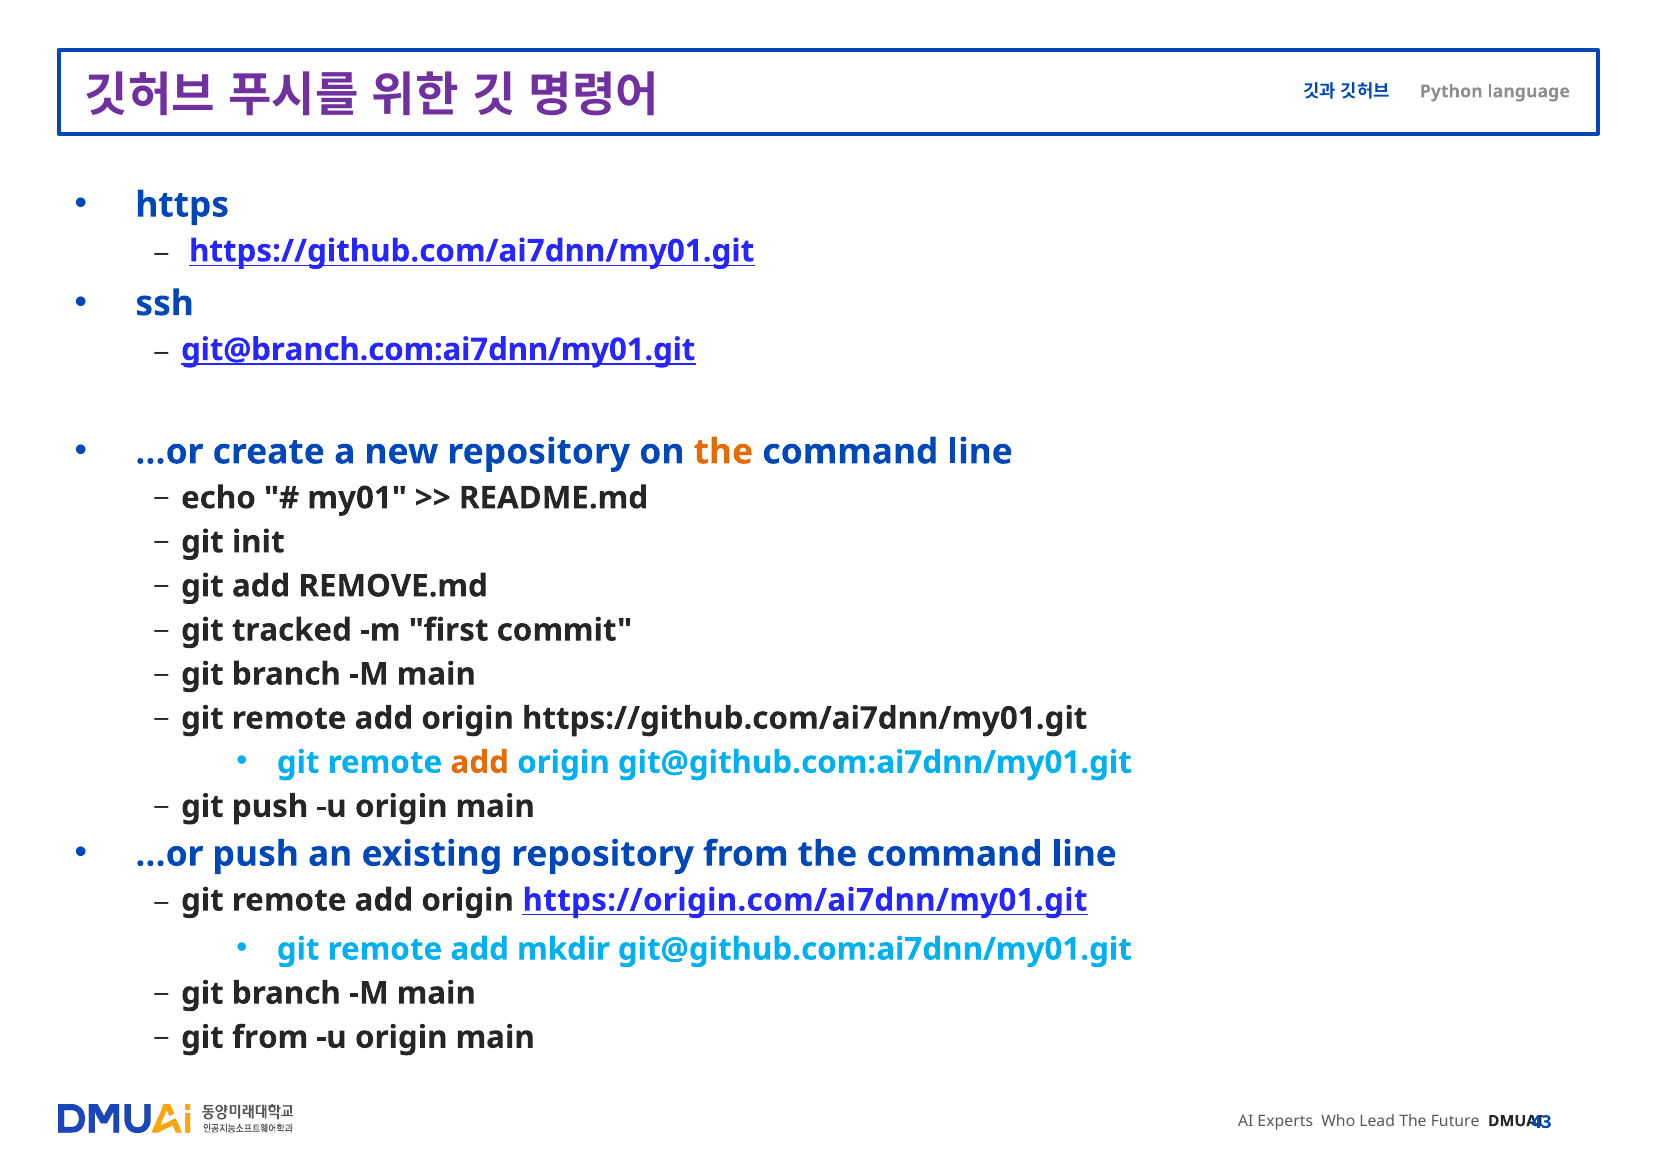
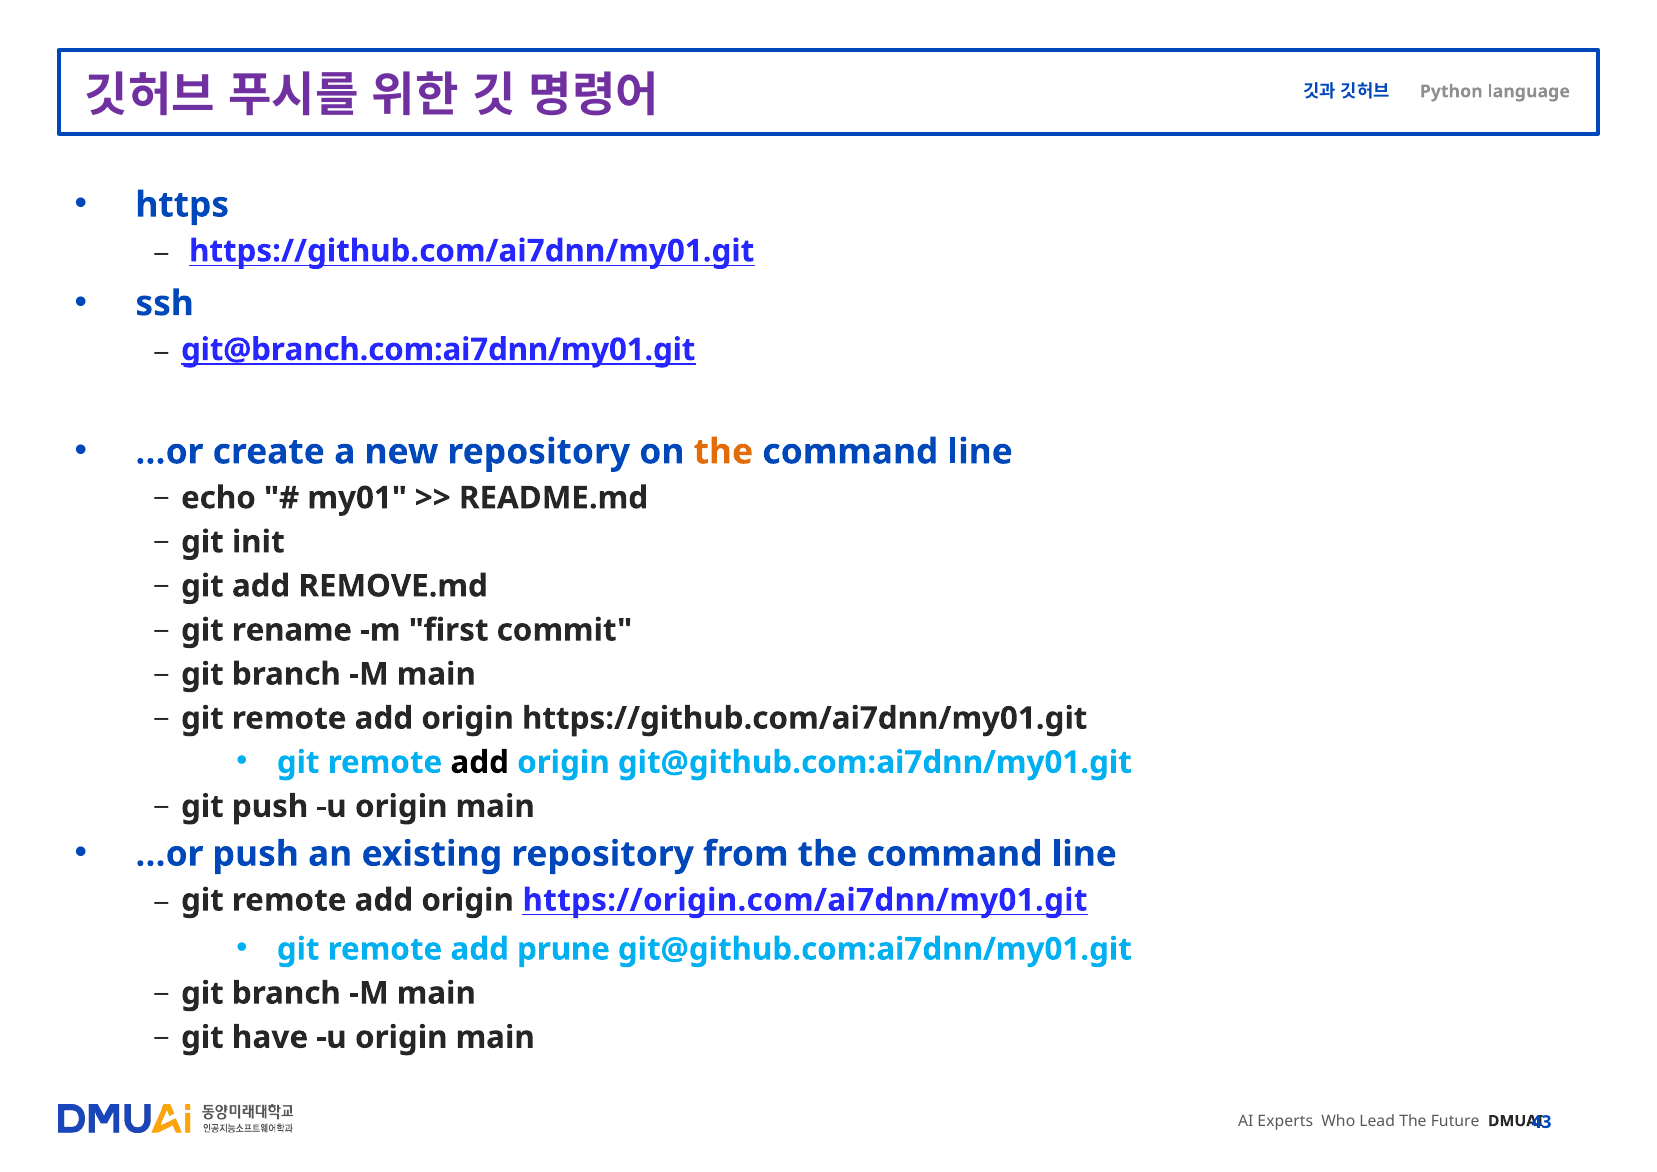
tracked: tracked -> rename (292, 630)
add colour: orange -> black (480, 762)
mkdir: mkdir -> prune (564, 949)
git from: from -> have (270, 1037)
